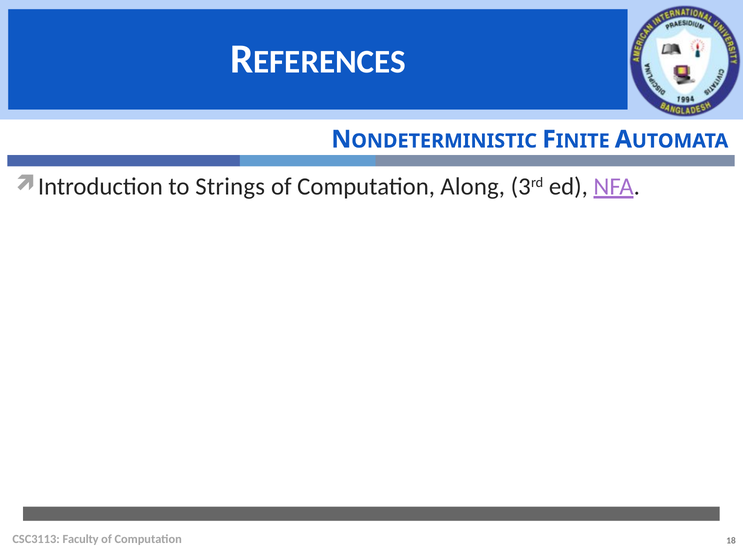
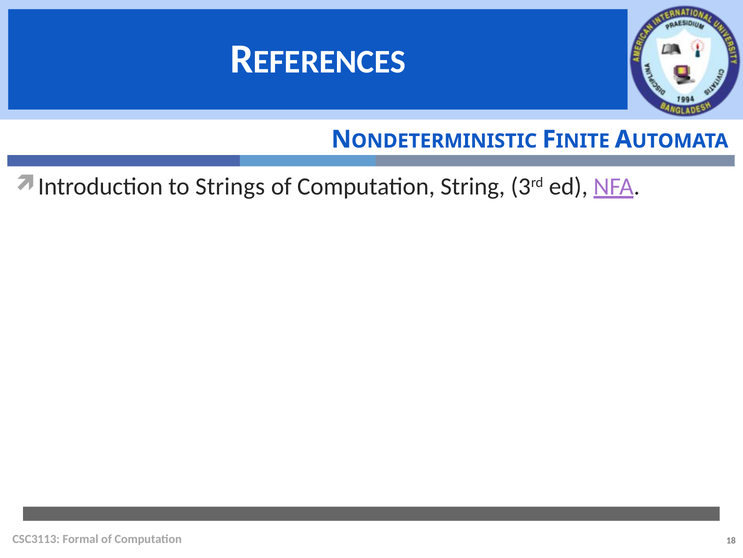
Along: Along -> String (473, 186)
Faculty: Faculty -> Formal (81, 539)
